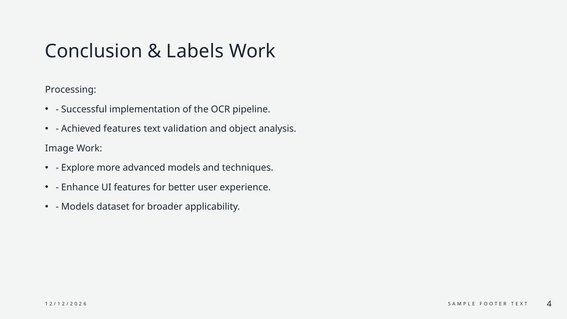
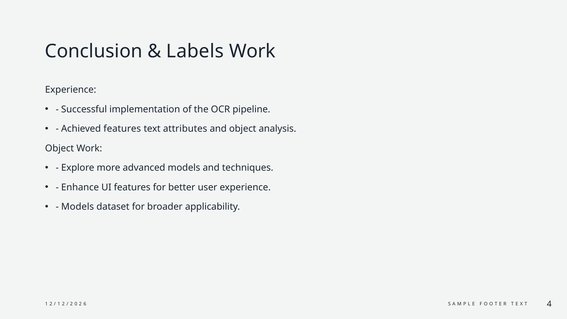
Processing: Processing -> Experience (71, 90)
validation: validation -> attributes (185, 129)
Image: Image -> Object (60, 148)
